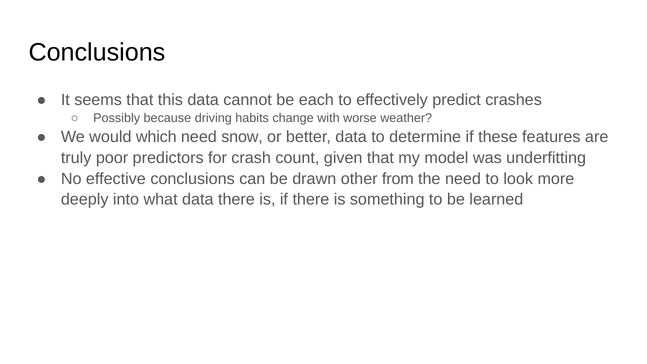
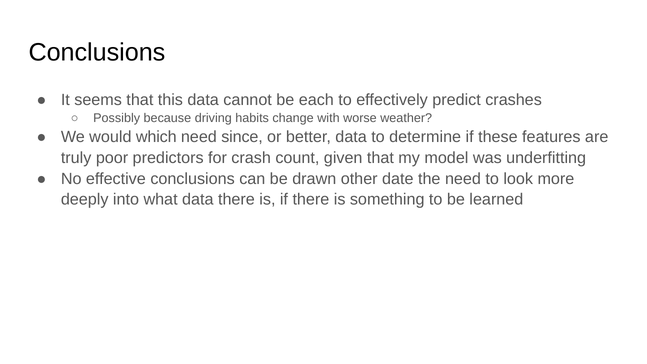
snow: snow -> since (242, 137)
from: from -> date (398, 179)
